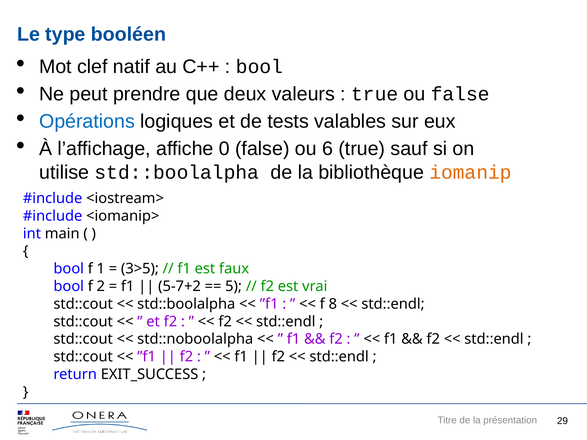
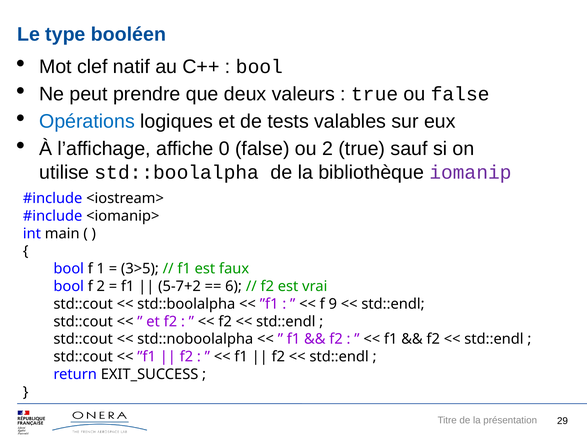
ou 6: 6 -> 2 (328, 149)
iomanip colour: orange -> purple (471, 172)
5: 5 -> 6 (234, 286)
8: 8 -> 9 (333, 304)
